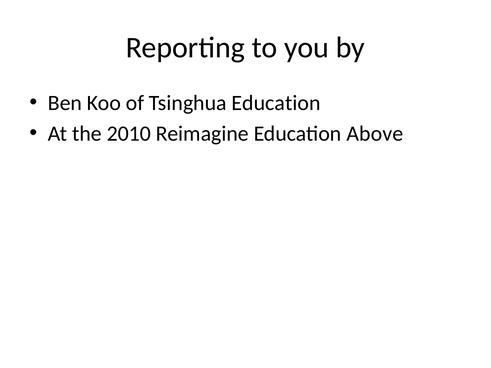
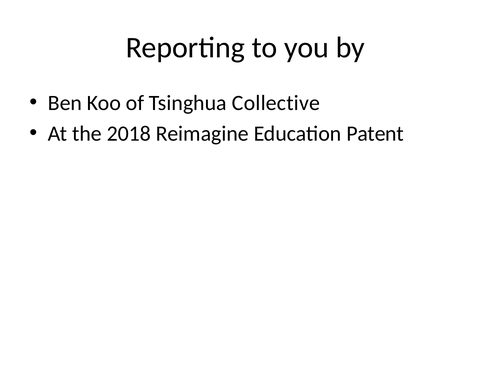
Tsinghua Education: Education -> Collective (276, 103)
2010: 2010 -> 2018 (129, 134)
Above: Above -> Patent (375, 134)
